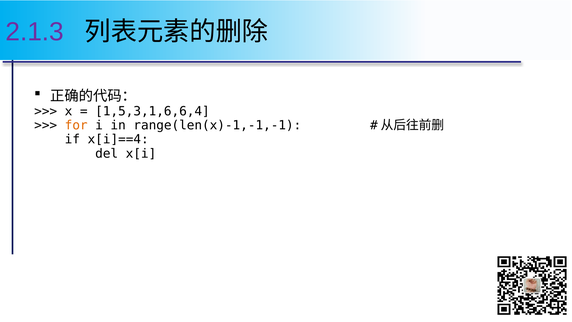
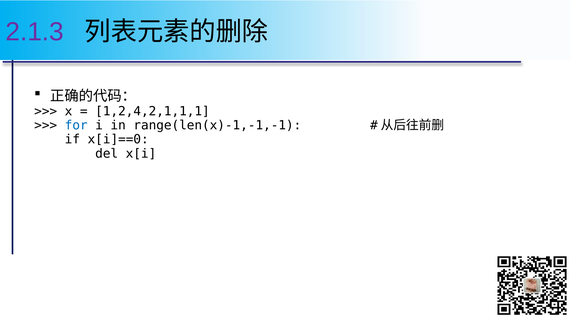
1,5,3,1,6,6,4: 1,5,3,1,6,6,4 -> 1,2,4,2,1,1,1 (152, 111)
for colour: orange -> blue (76, 125)
x[i]==4: x[i]==4 -> x[i]==0 (118, 139)
